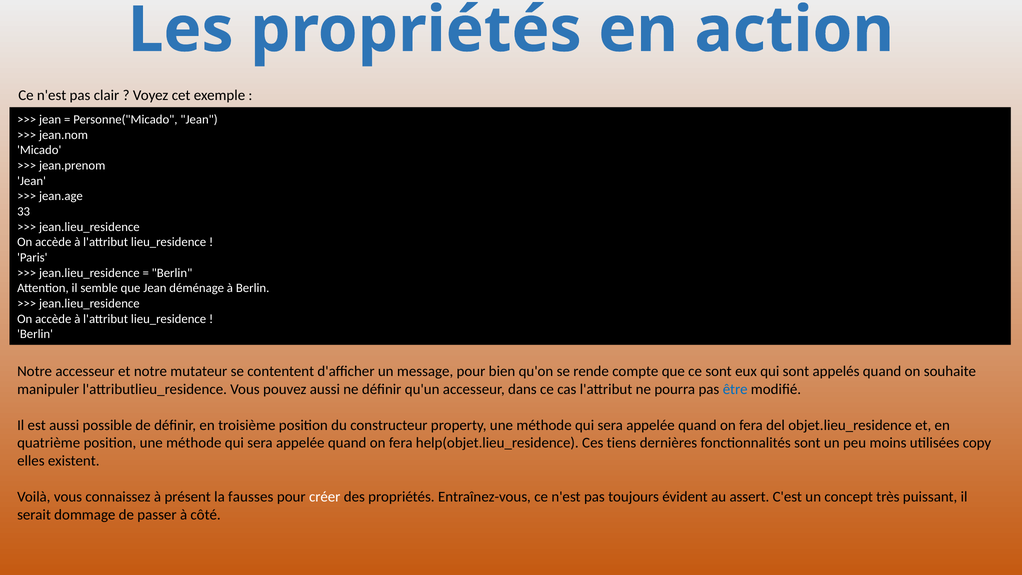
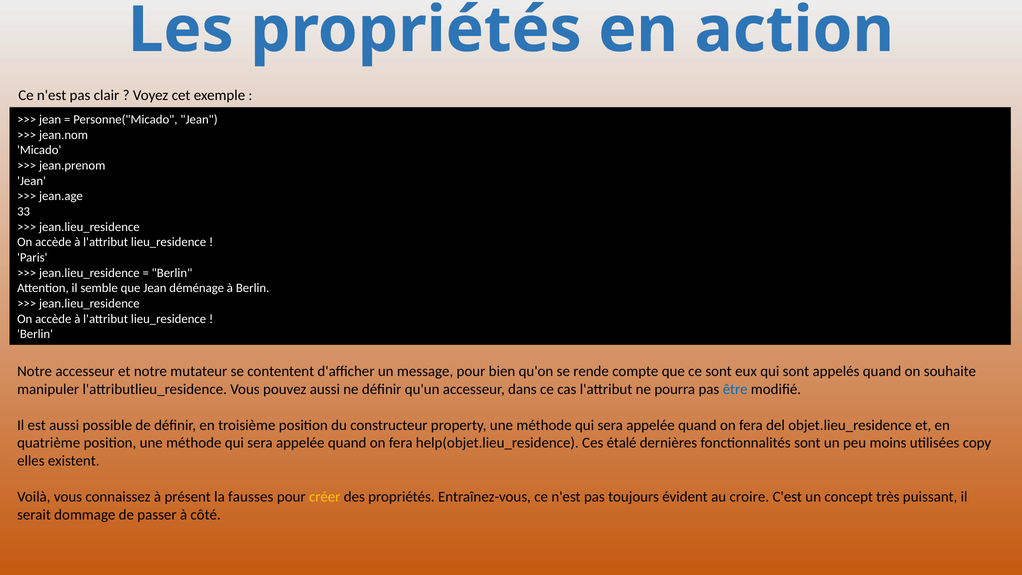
tiens: tiens -> étalé (622, 443)
créer colour: white -> yellow (325, 497)
assert: assert -> croire (749, 497)
